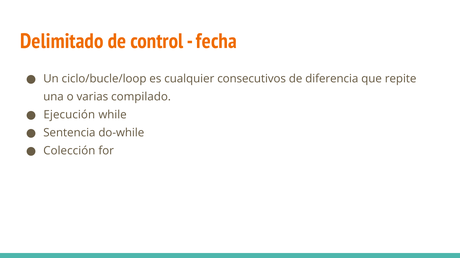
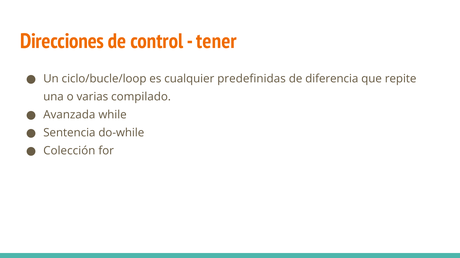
Delimitado: Delimitado -> Direcciones (62, 41)
fecha: fecha -> tener (216, 41)
consecutivos: consecutivos -> predefinidas (252, 79)
Ejecución: Ejecución -> Avanzada (69, 115)
